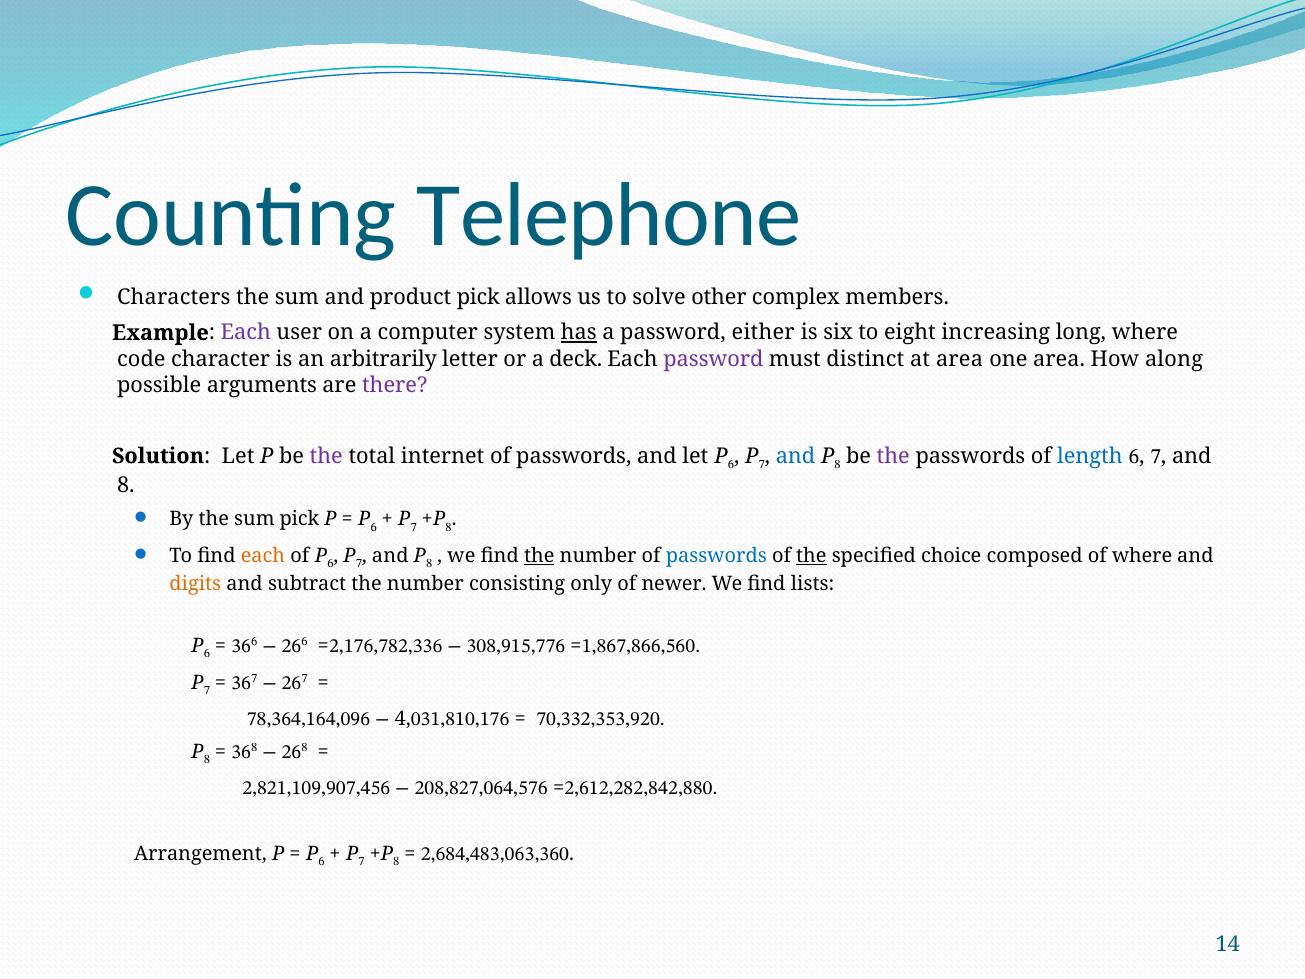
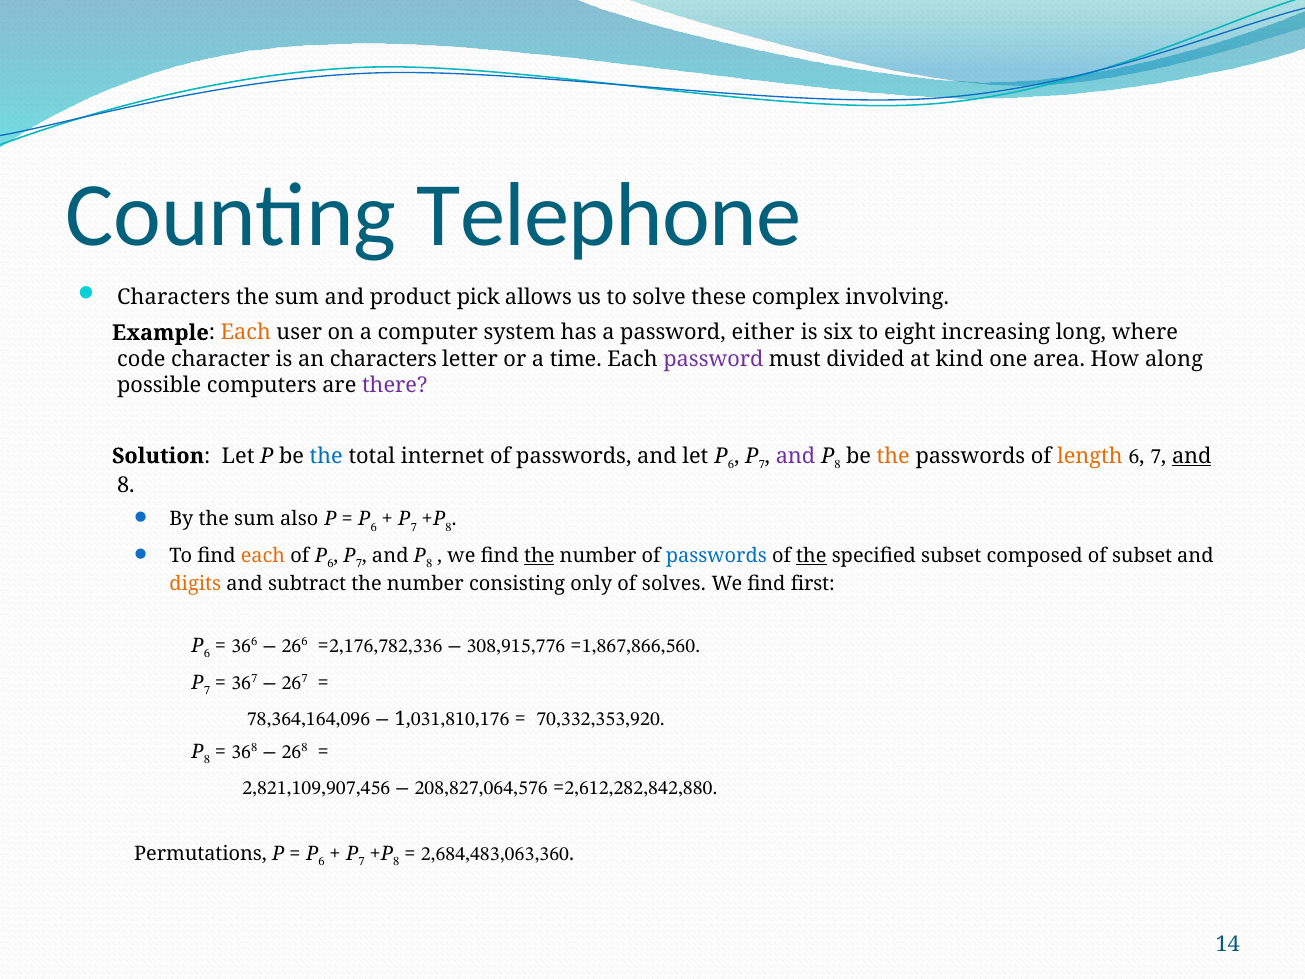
other: other -> these (719, 297)
members: members -> involving (897, 297)
Each colour: purple -> orange (246, 333)
has underline: present -> none (579, 333)
an arbitrarily: arbitrarily -> characters (383, 359)
deck: deck -> time (576, 359)
distinct: distinct -> divided (865, 359)
at area: area -> kind (960, 359)
arguments: arguments -> computers (262, 385)
the colour: purple -> blue (326, 456)
and colour: blue -> purple (796, 456)
the colour: purple -> orange (893, 456)
length colour: blue -> orange (1090, 456)
and underline: none -> present (1192, 456)
sum pick: pick -> also (299, 519)
specified choice: choice -> subset (951, 556)
of where: where -> subset (1142, 556)
newer: newer -> solves (674, 584)
lists: lists -> first (813, 584)
4: 4 -> 1 (403, 719)
Arrangement: Arrangement -> Permutations (201, 853)
